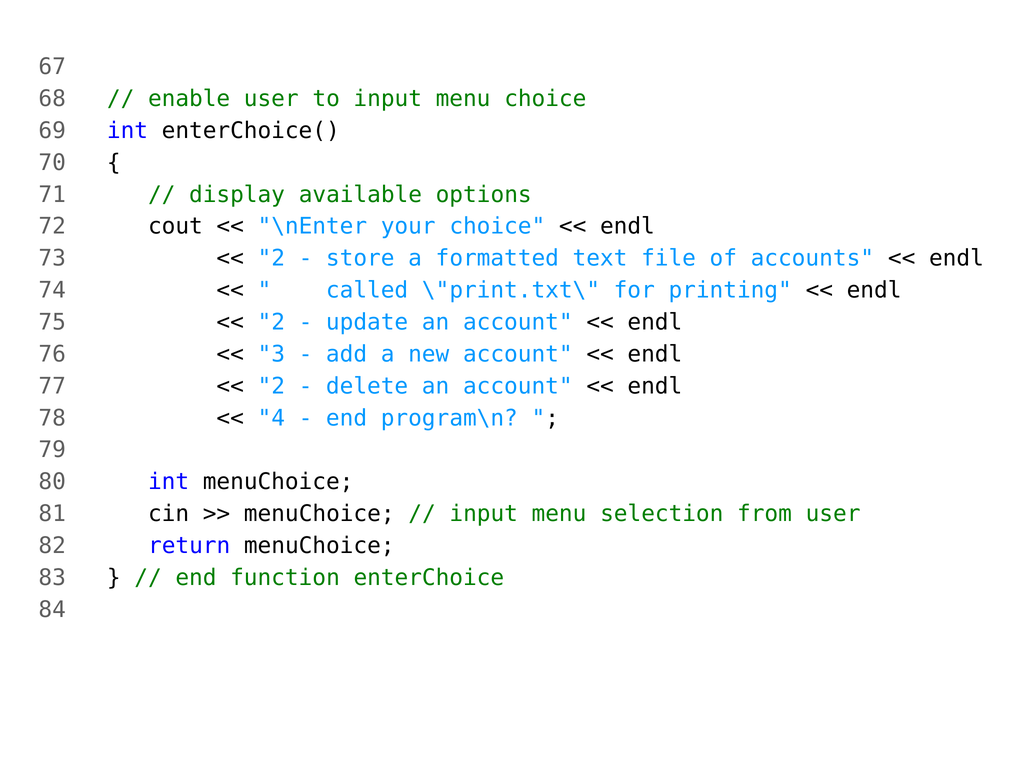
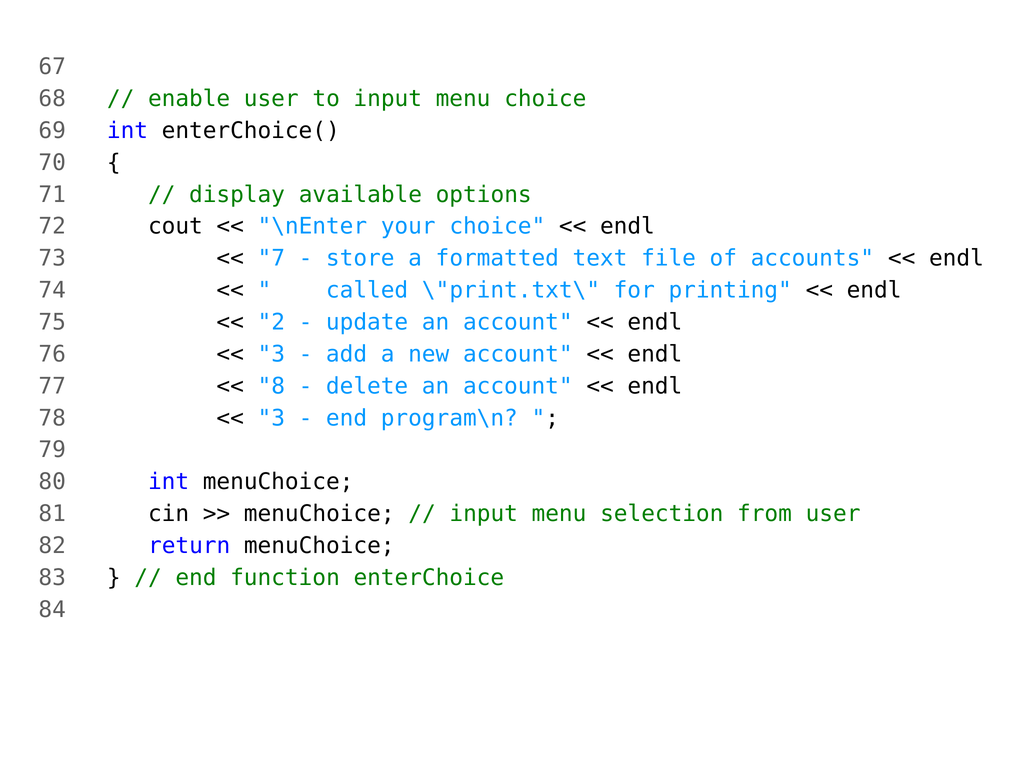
2: 2 -> 7 (271, 258)
2: 2 -> 8 (271, 386)
4: 4 -> 3 (271, 418)
